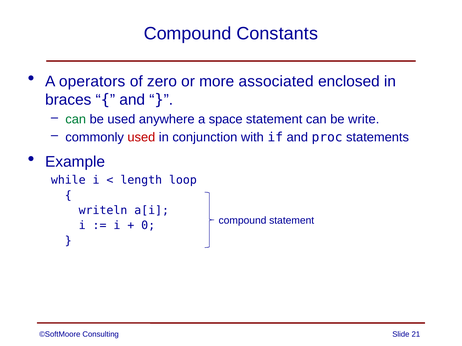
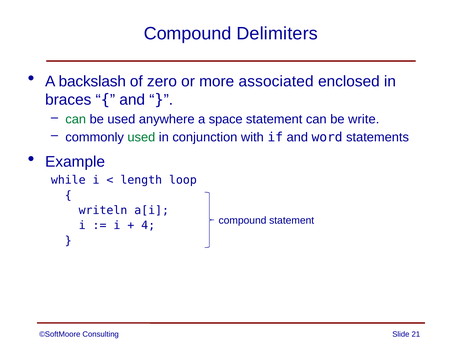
Constants: Constants -> Delimiters (277, 34)
operators: operators -> backslash (92, 82)
used colour: red -> green (141, 137)
proc: proc -> word (327, 137)
0: 0 -> 4 (148, 226)
